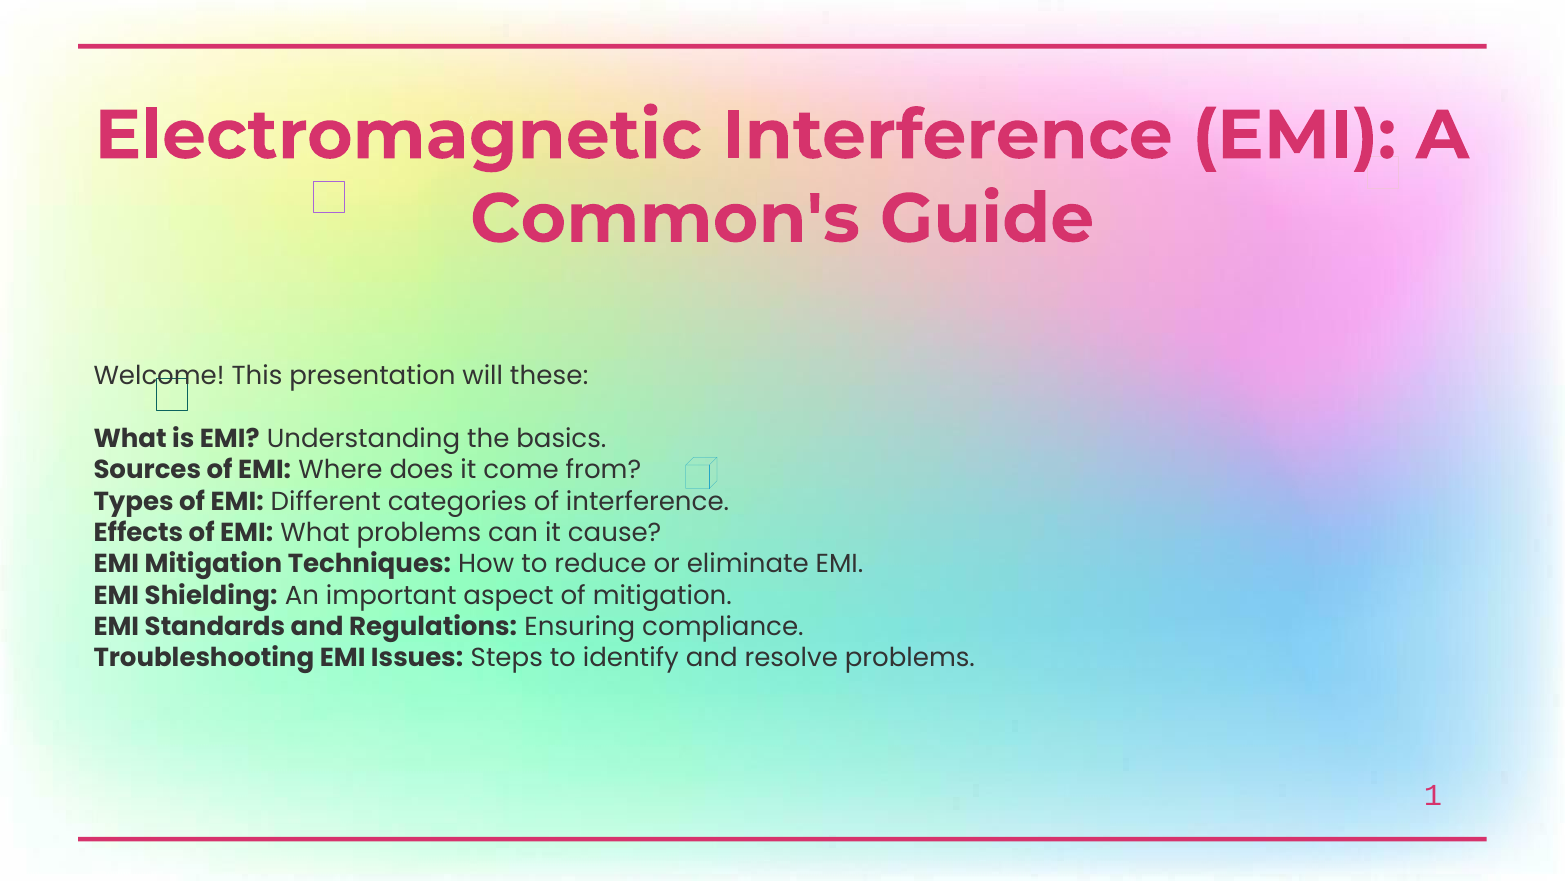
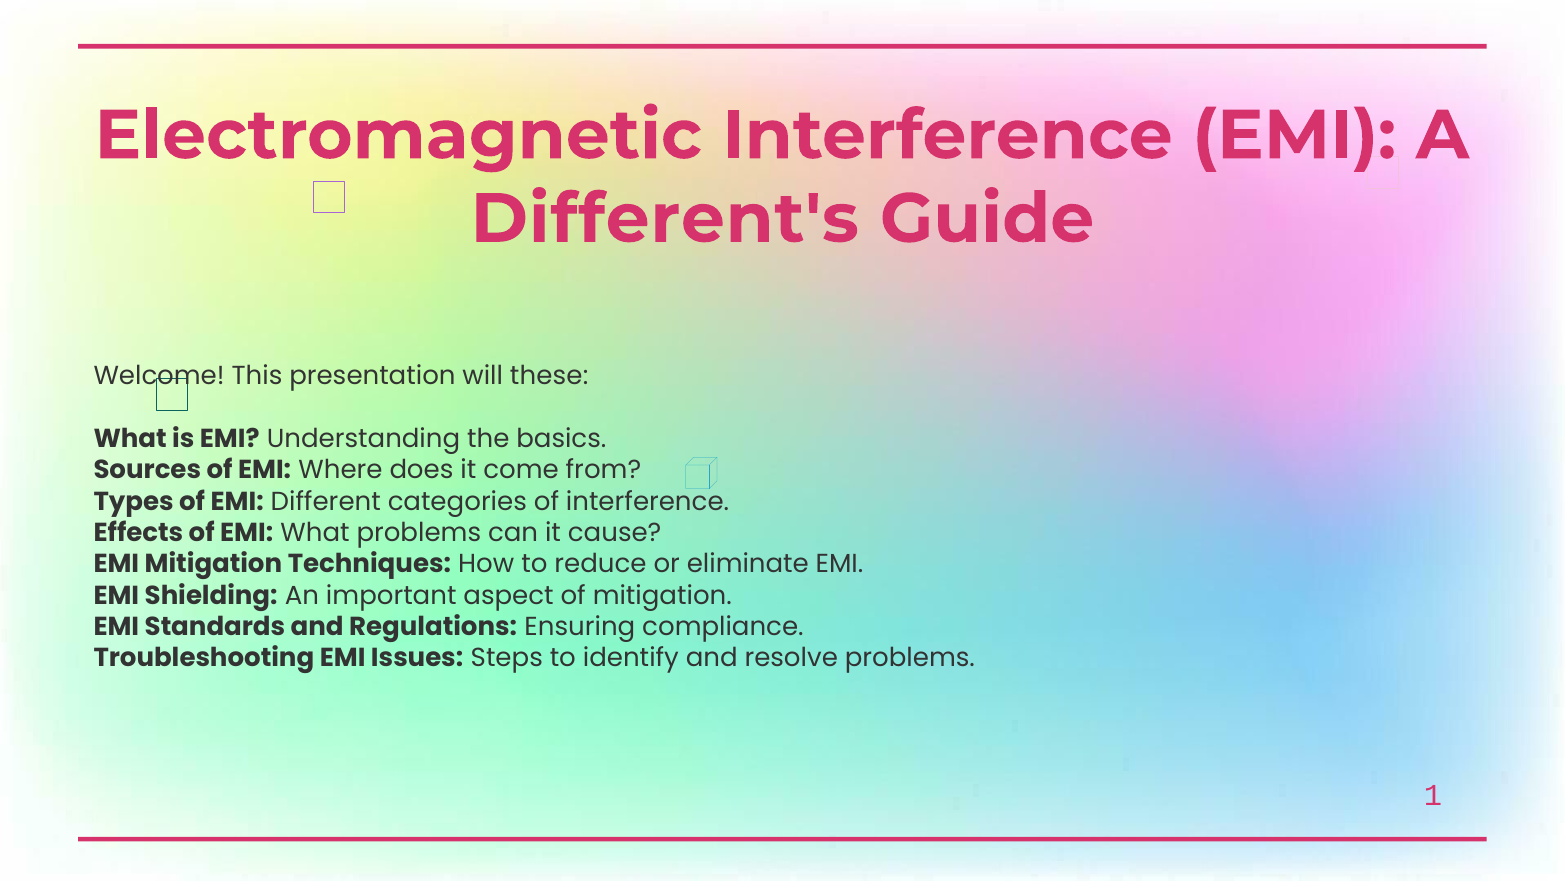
Common's: Common's -> Different's (665, 219)
